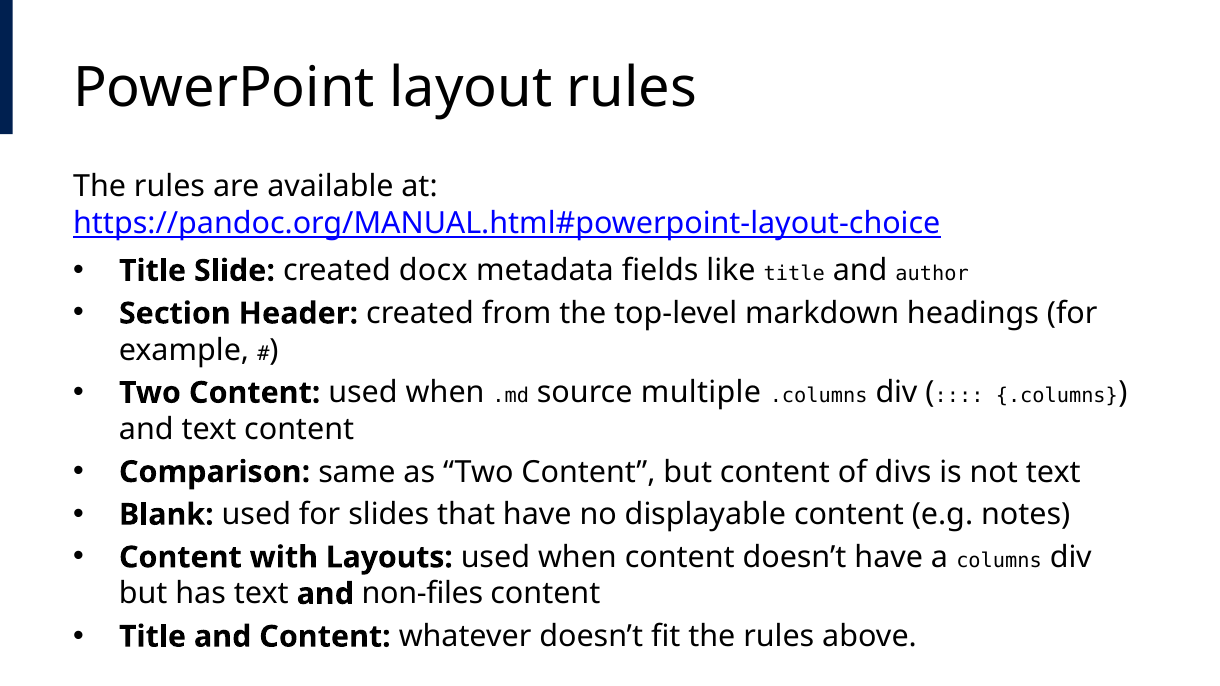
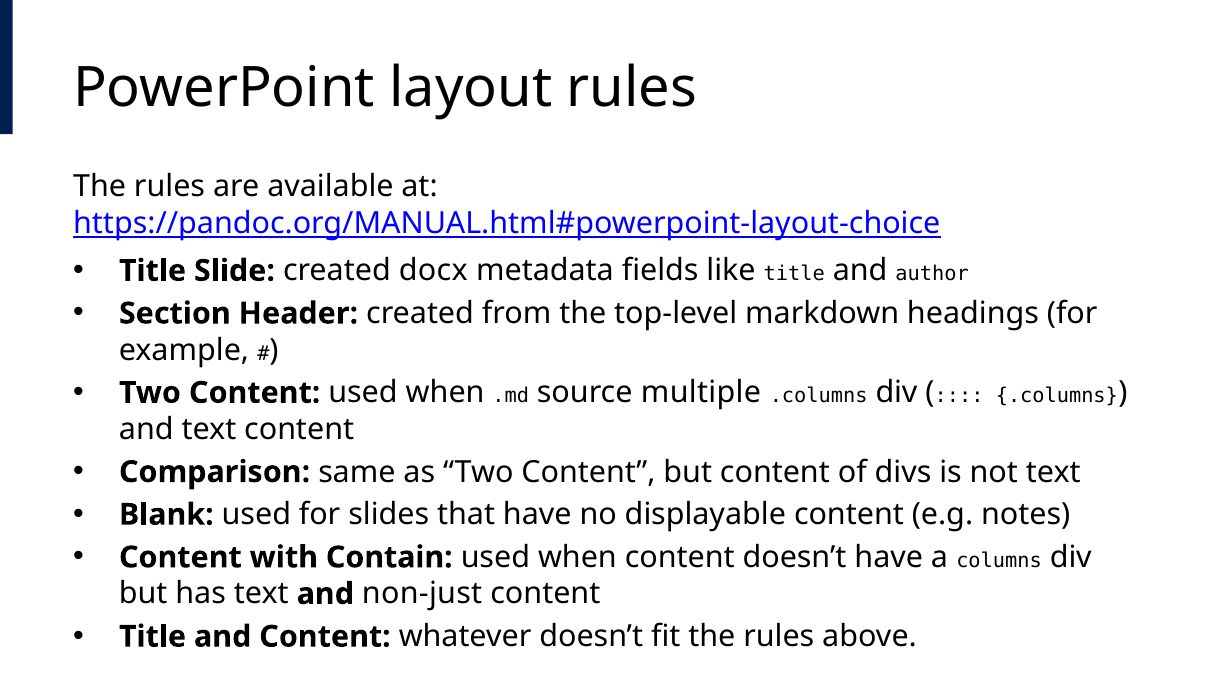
Layouts: Layouts -> Contain (389, 558)
non-files: non-files -> non-just (422, 594)
